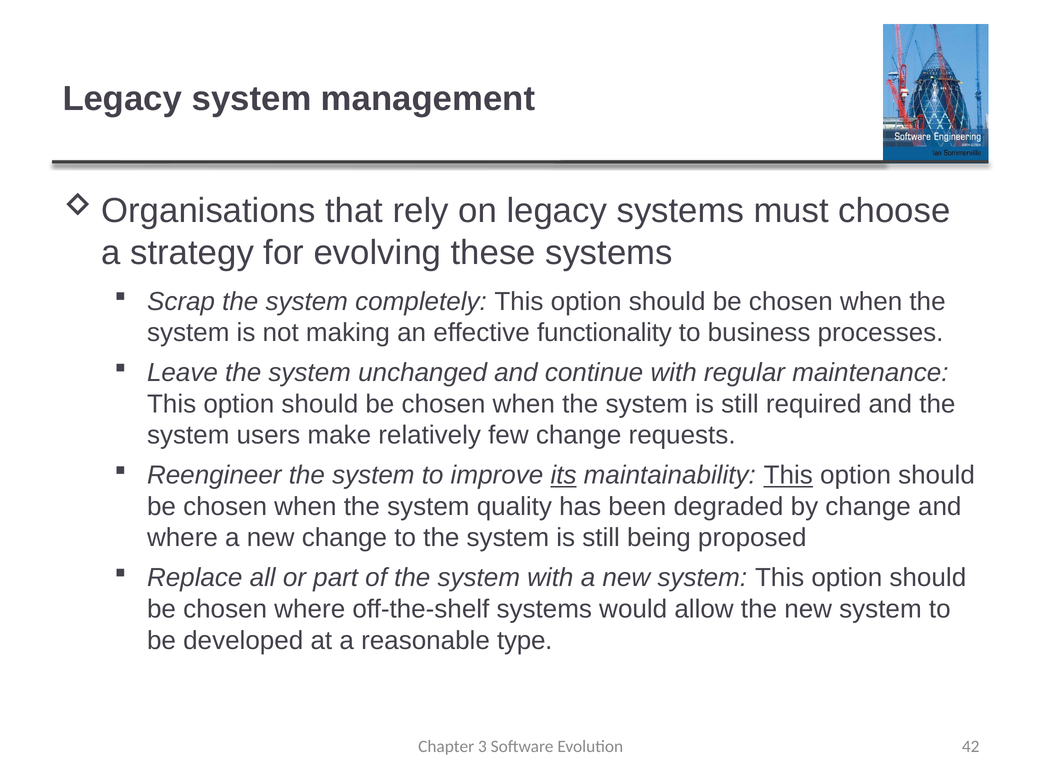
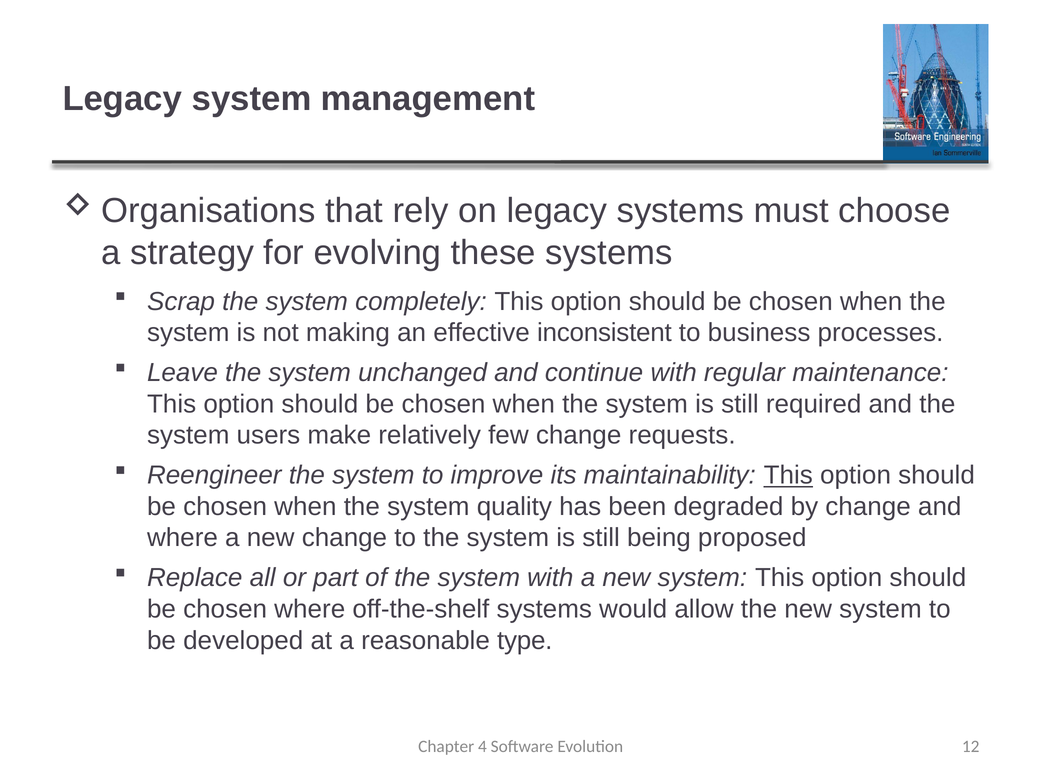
functionality: functionality -> inconsistent (604, 333)
its underline: present -> none (564, 475)
3: 3 -> 4 (482, 746)
42: 42 -> 12 (971, 746)
